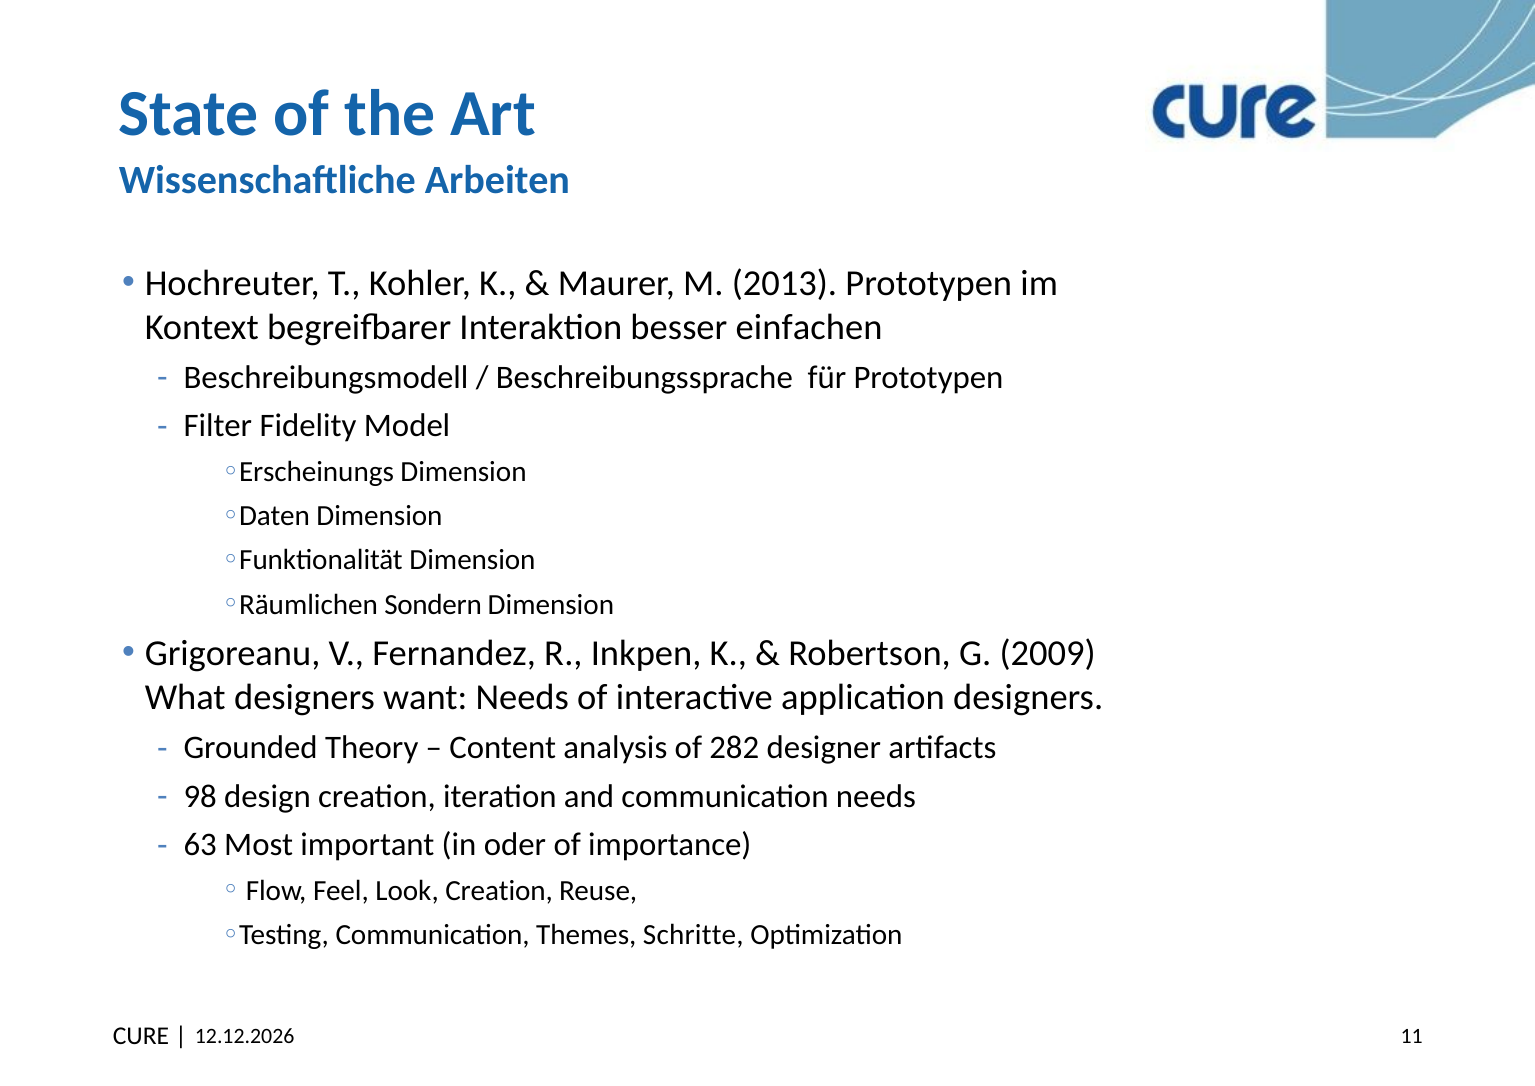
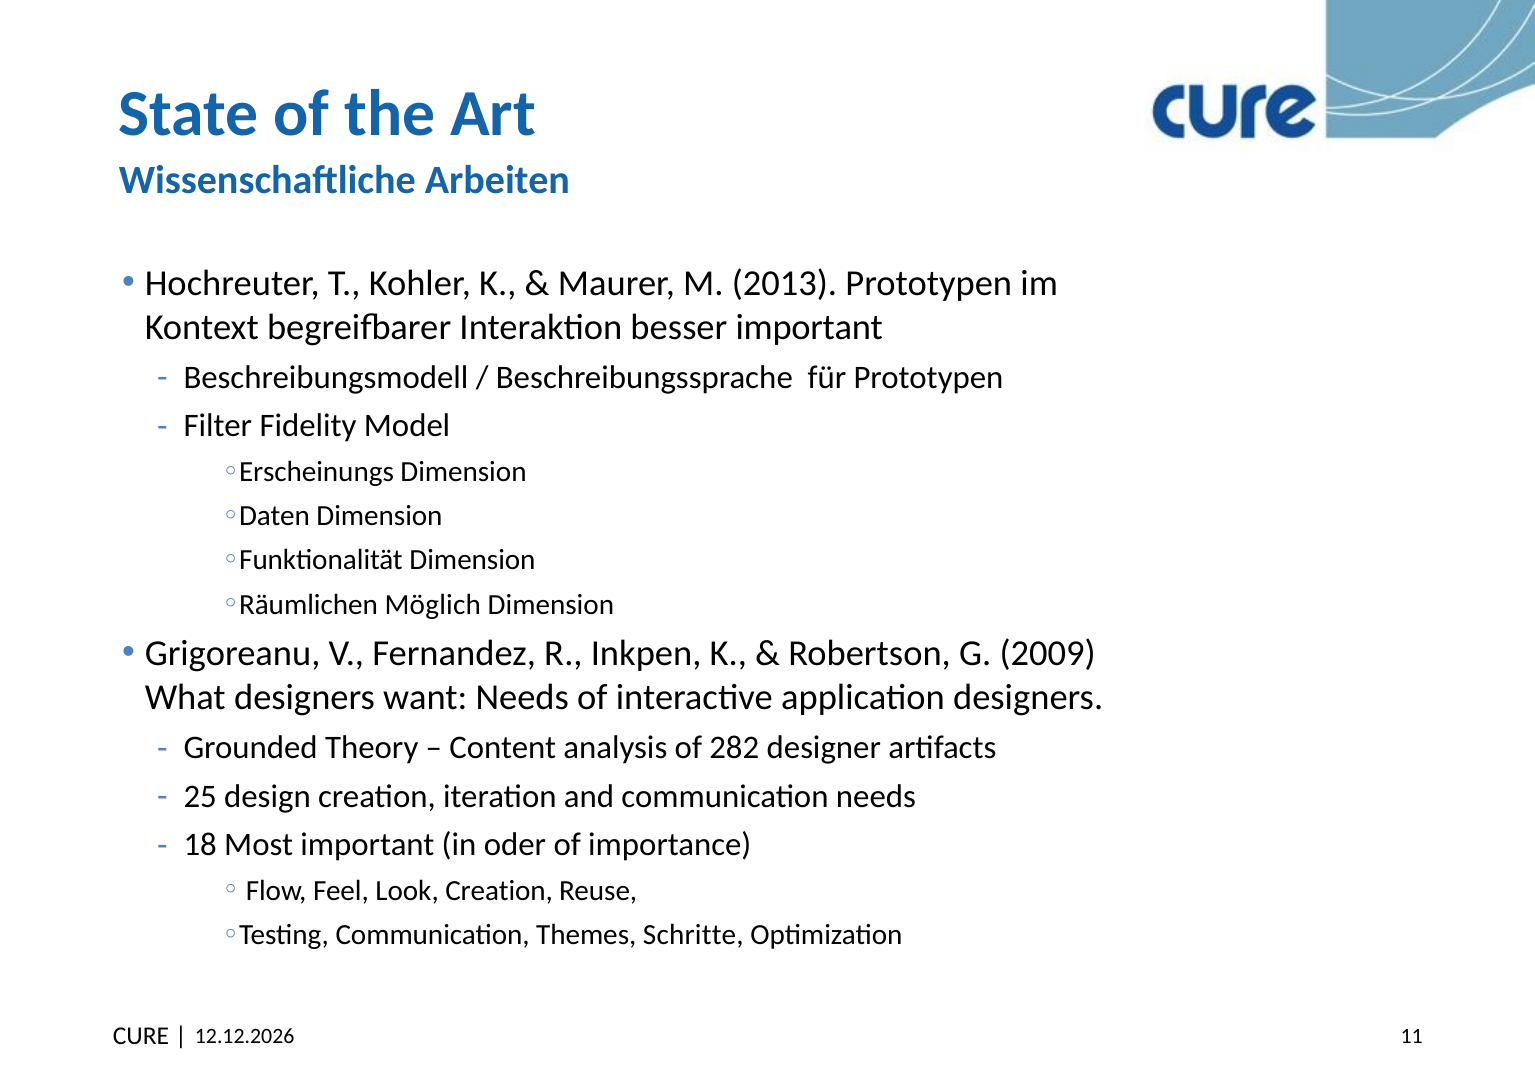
besser einfachen: einfachen -> important (809, 327)
Sondern: Sondern -> Möglich (433, 604)
98: 98 -> 25 (200, 796)
63: 63 -> 18 (200, 845)
